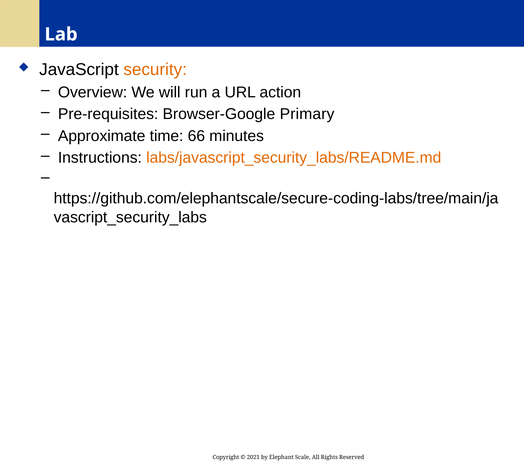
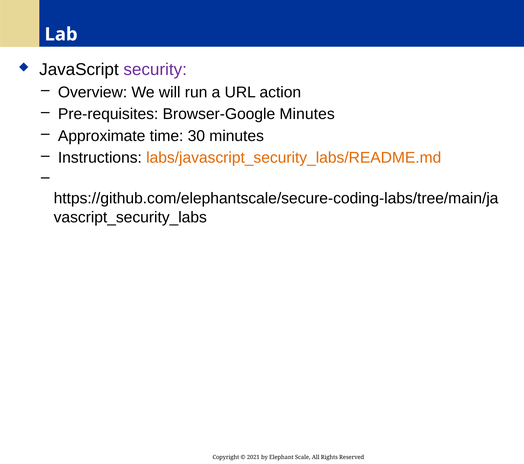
security colour: orange -> purple (155, 70)
Browser-Google Primary: Primary -> Minutes (307, 114)
66: 66 -> 30 (196, 136)
